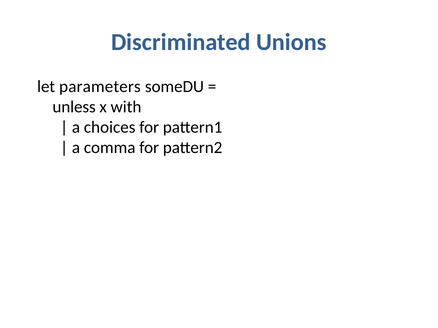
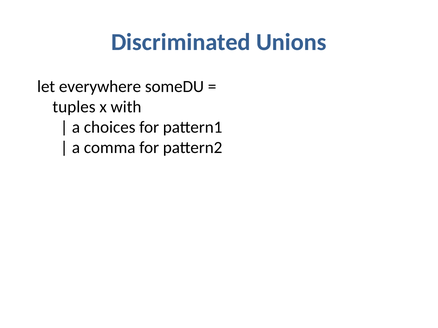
parameters: parameters -> everywhere (100, 87)
unless: unless -> tuples (74, 107)
